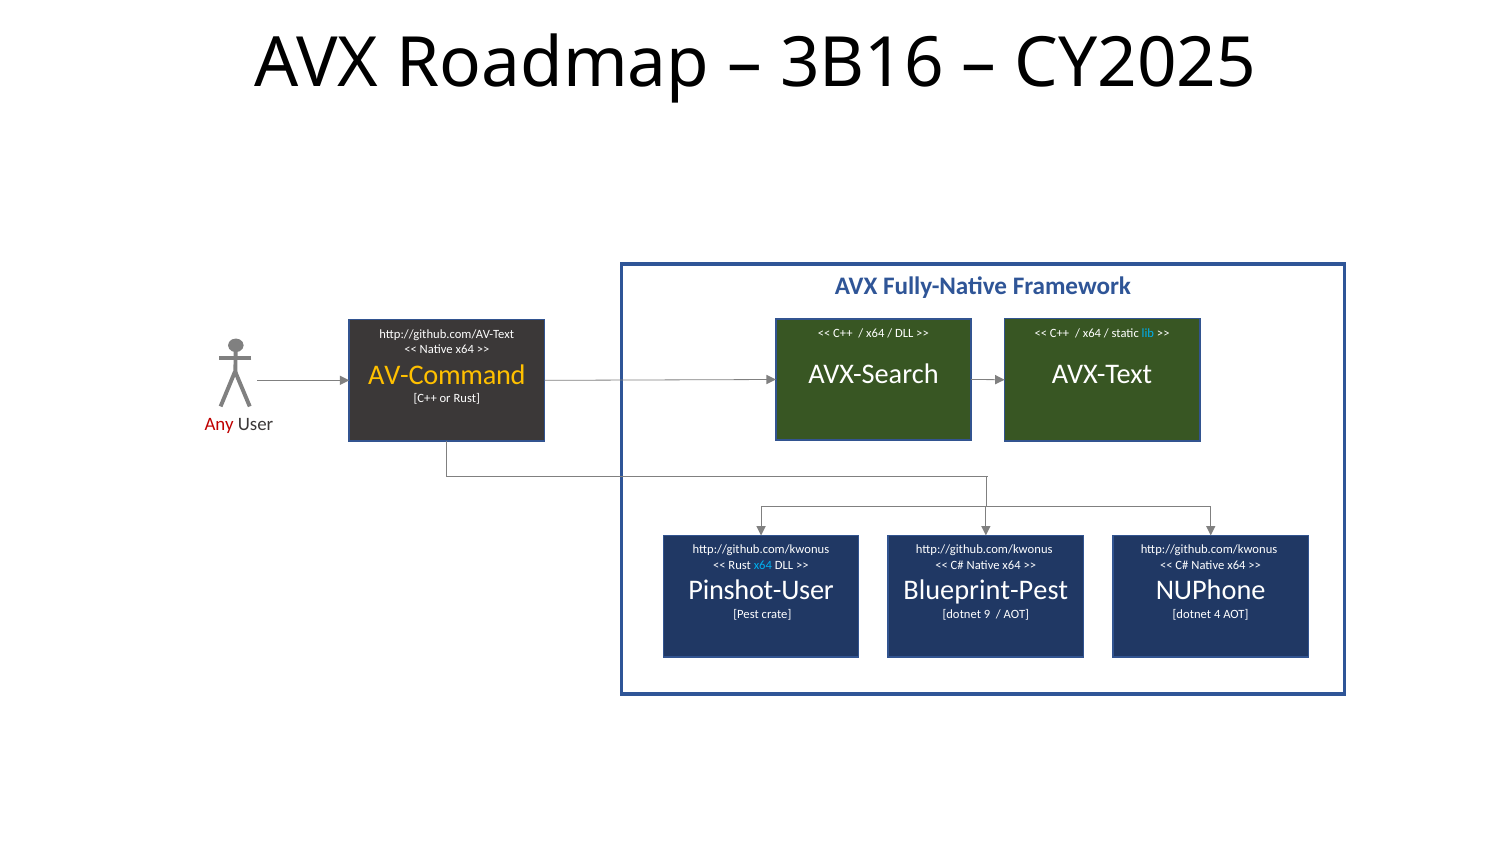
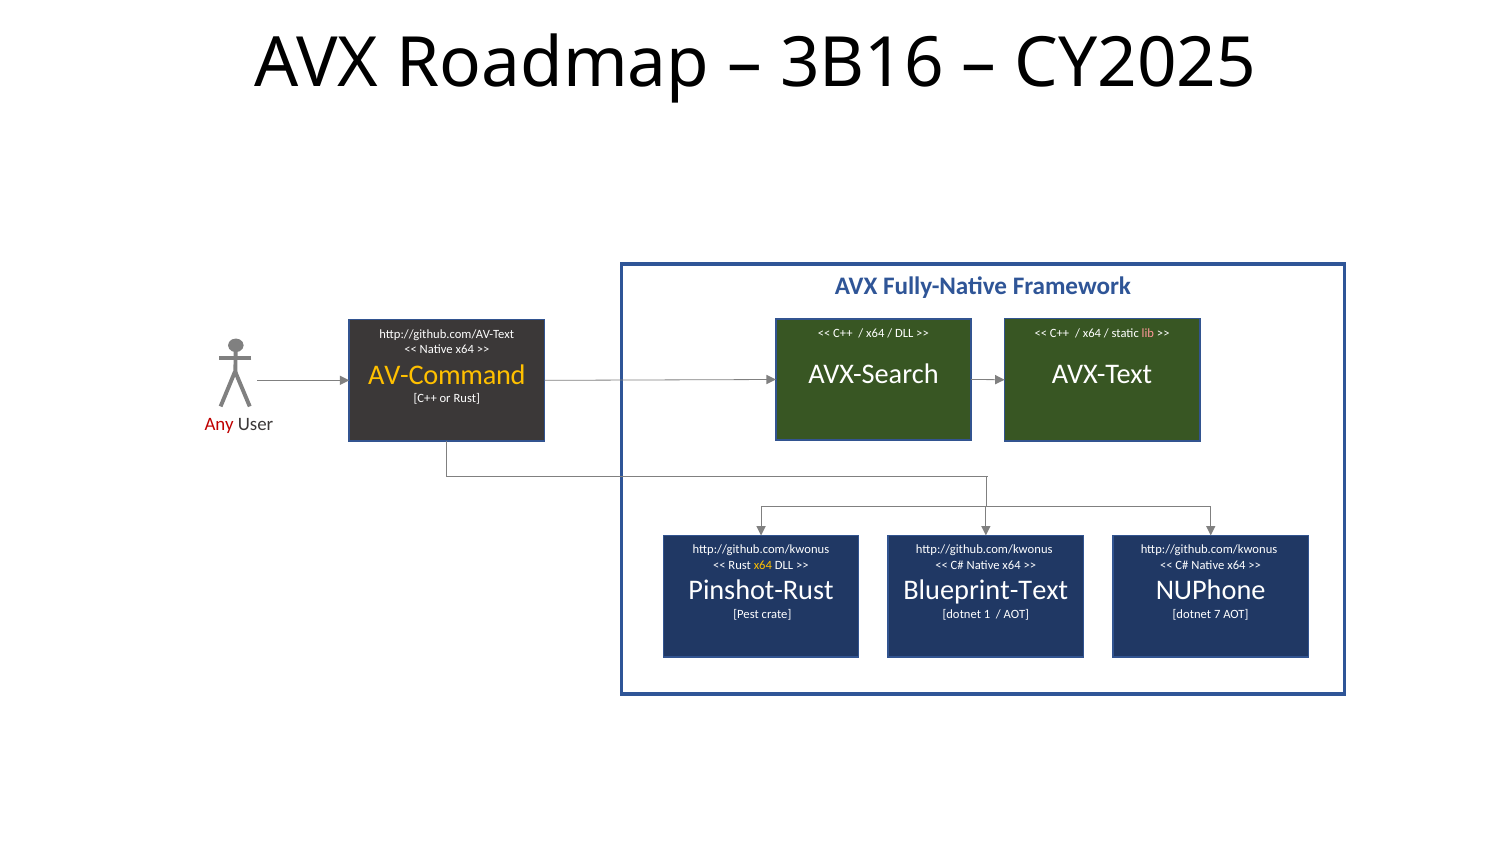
lib colour: light blue -> pink (1148, 333)
x64 colour: light blue -> yellow (763, 565)
Pinshot-User: Pinshot-User -> Pinshot-Rust (761, 590)
Blueprint-Pest: Blueprint-Pest -> Blueprint-Text (986, 590)
9: 9 -> 1 (987, 614)
4: 4 -> 7 (1217, 614)
